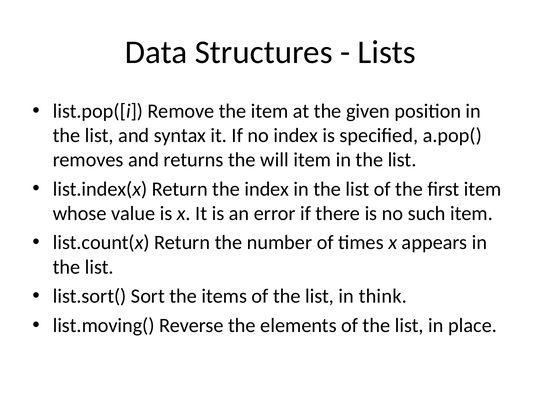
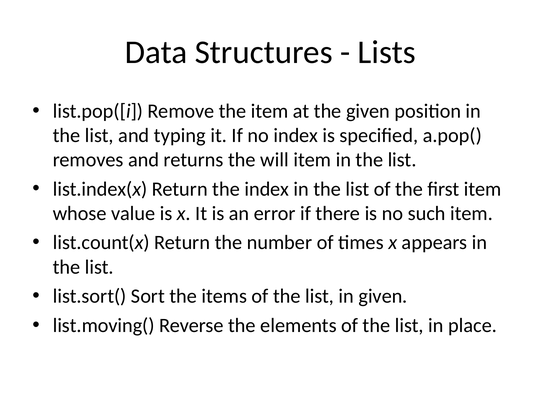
syntax: syntax -> typing (180, 135)
in think: think -> given (383, 296)
